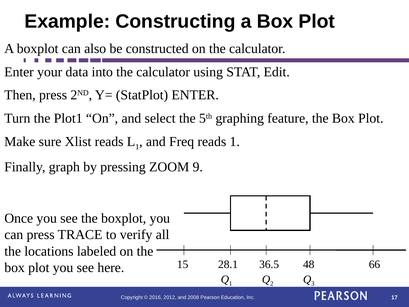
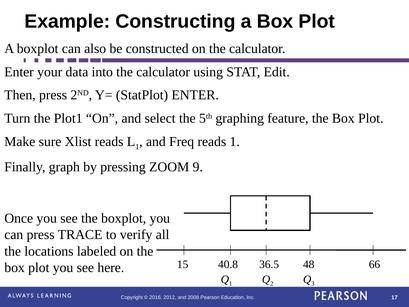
28.1: 28.1 -> 40.8 (228, 264)
